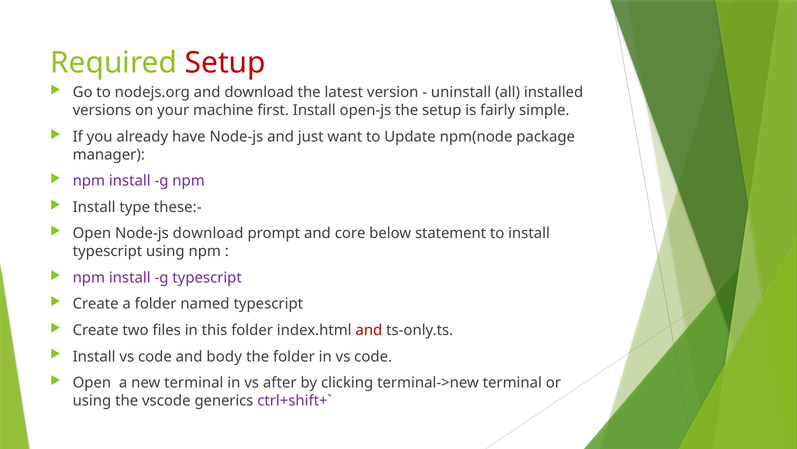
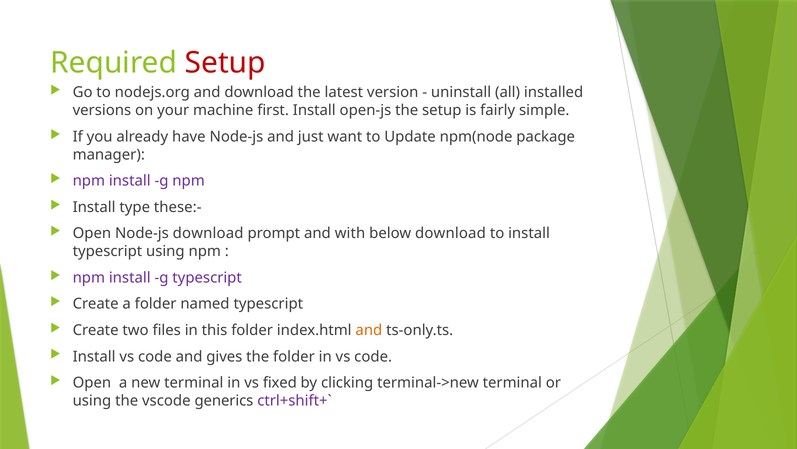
core: core -> with (350, 233)
below statement: statement -> download (450, 233)
and colour: red -> orange (369, 330)
body: body -> gives (224, 356)
after: after -> fixed (280, 382)
